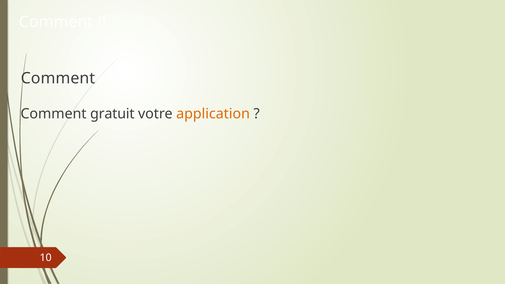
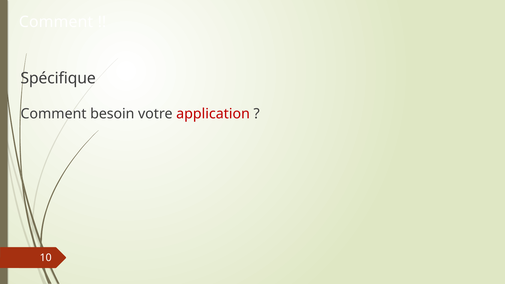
Comment: Comment -> Spécifique (58, 78)
gratuit: gratuit -> besoin (112, 114)
application colour: orange -> red (213, 114)
